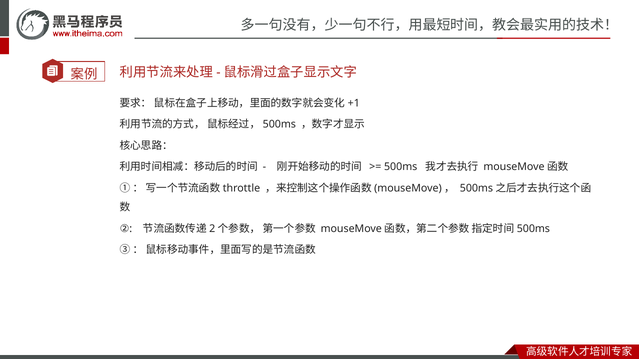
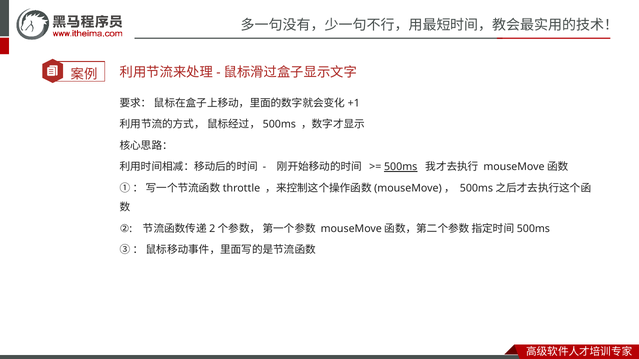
500ms underline: none -> present (401, 167)
